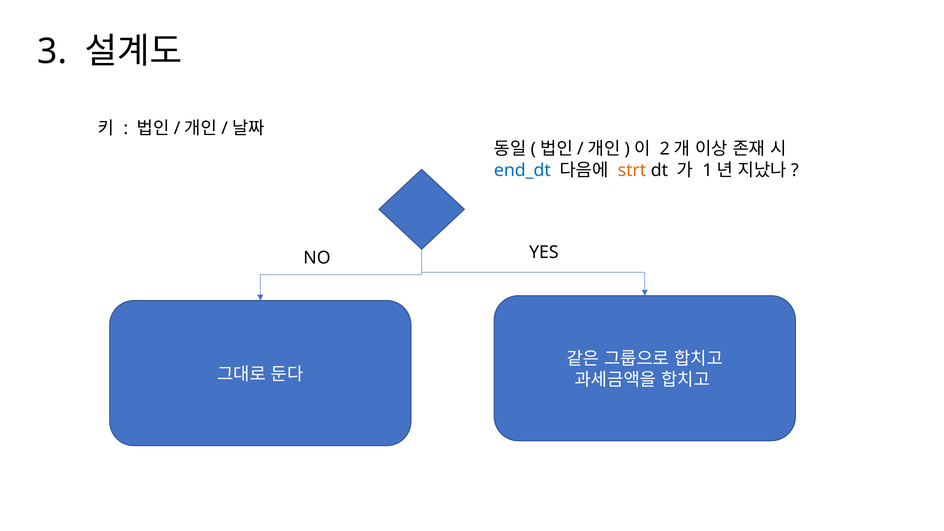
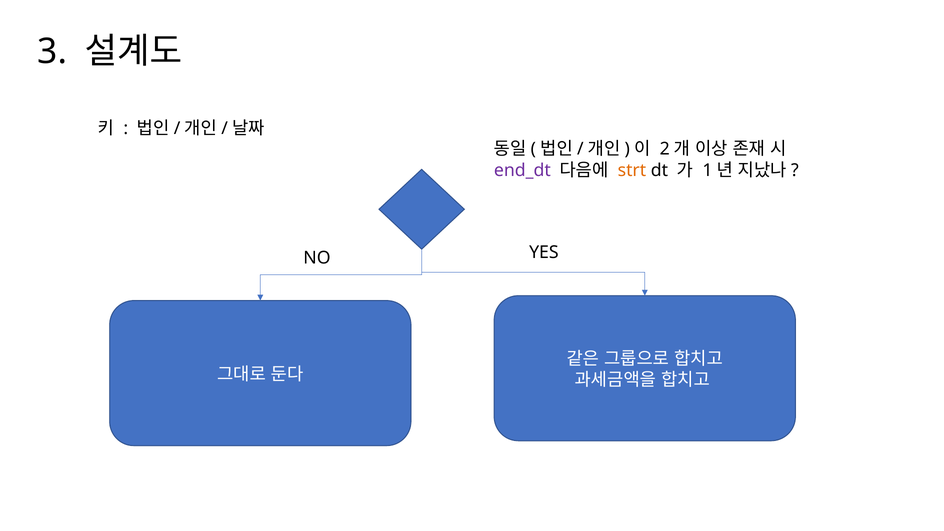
end_dt colour: blue -> purple (522, 170)
